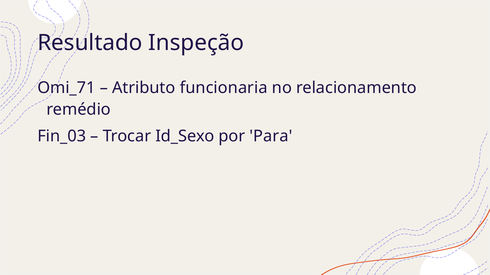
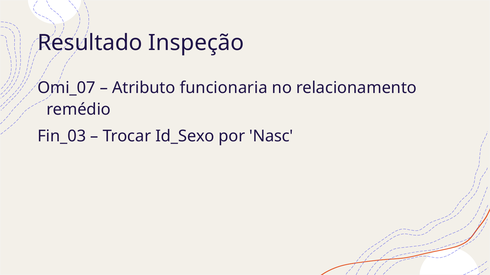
Omi_71: Omi_71 -> Omi_07 (66, 88)
Para: Para -> Nasc (271, 136)
